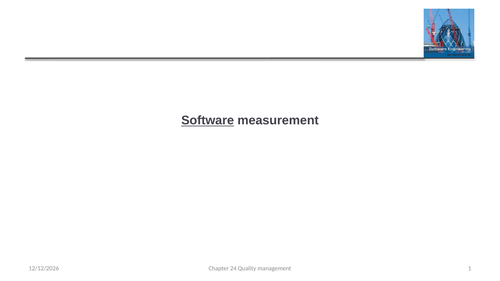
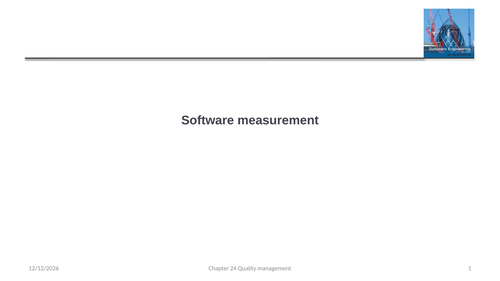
Software underline: present -> none (208, 121)
